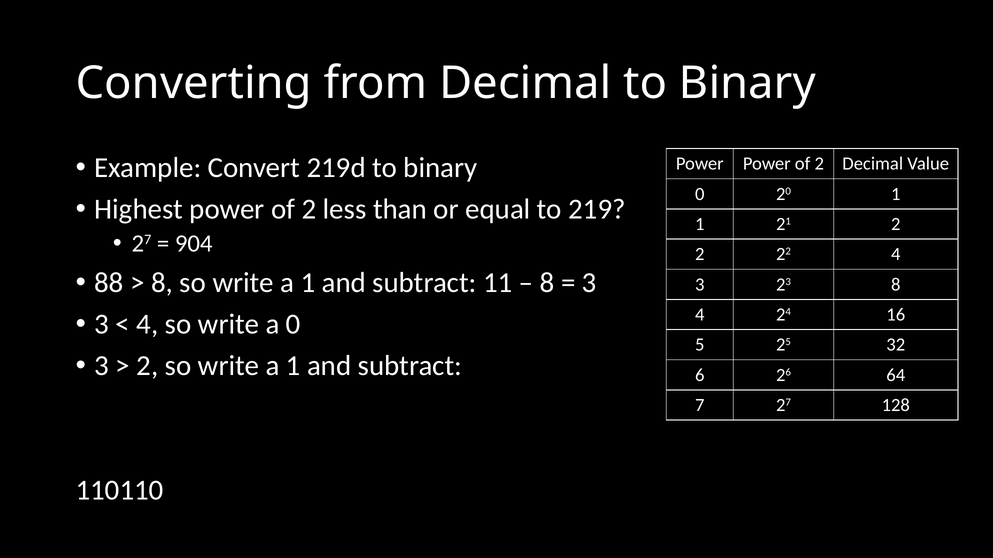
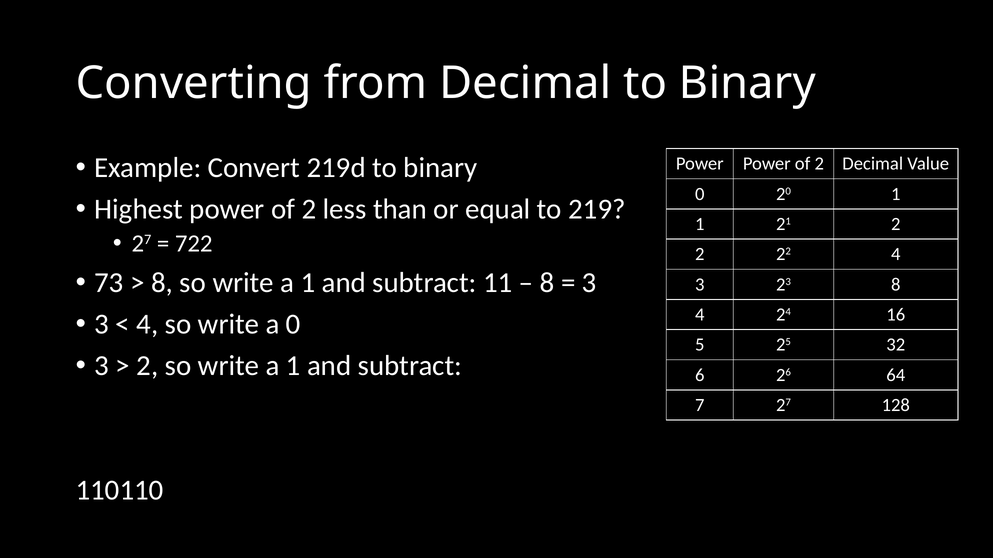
904: 904 -> 722 (194, 244)
88: 88 -> 73 (109, 283)
